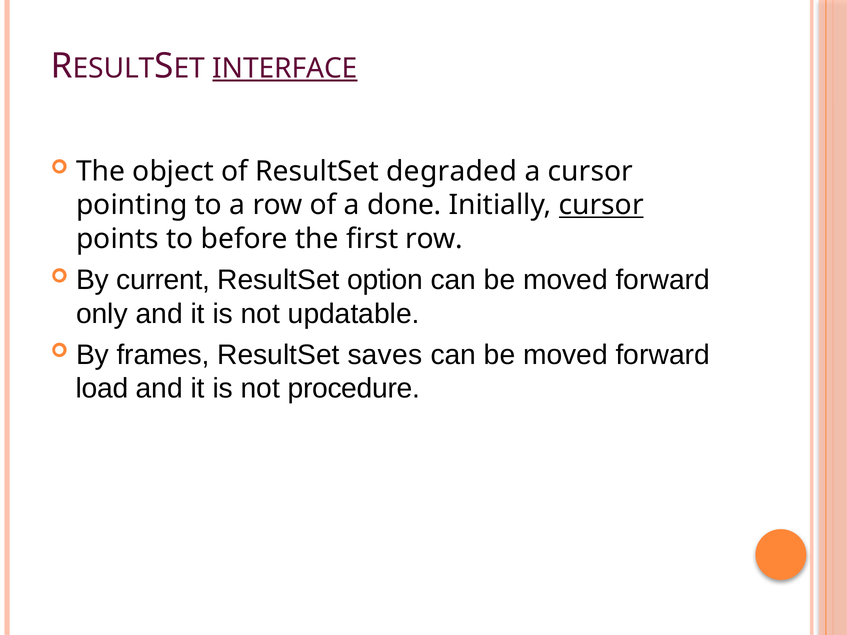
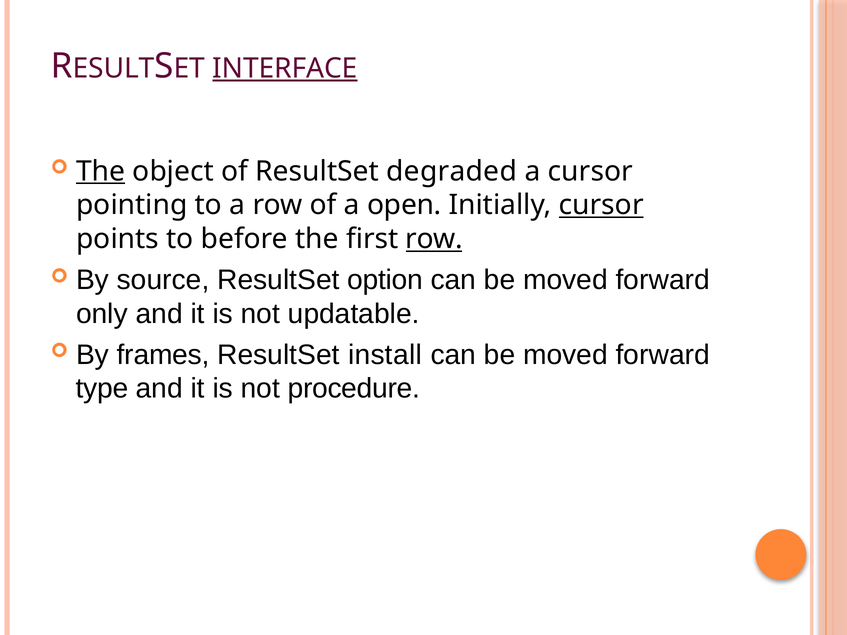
The underline: none -> present (101, 171)
done: done -> open (404, 205)
row underline: none -> present (434, 239)
current: current -> source (163, 280)
saves: saves -> install (385, 355)
load: load -> type (102, 389)
